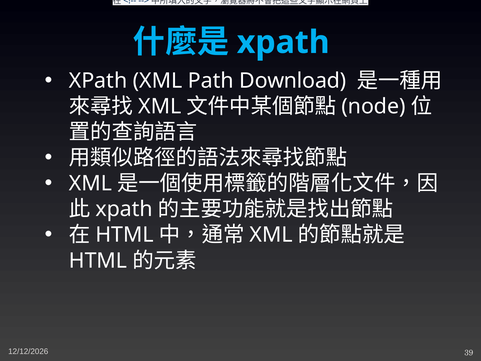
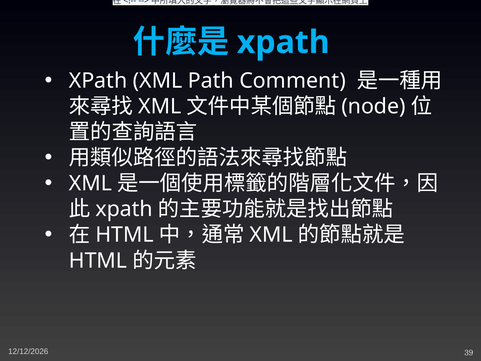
Download: Download -> Comment (293, 81)
